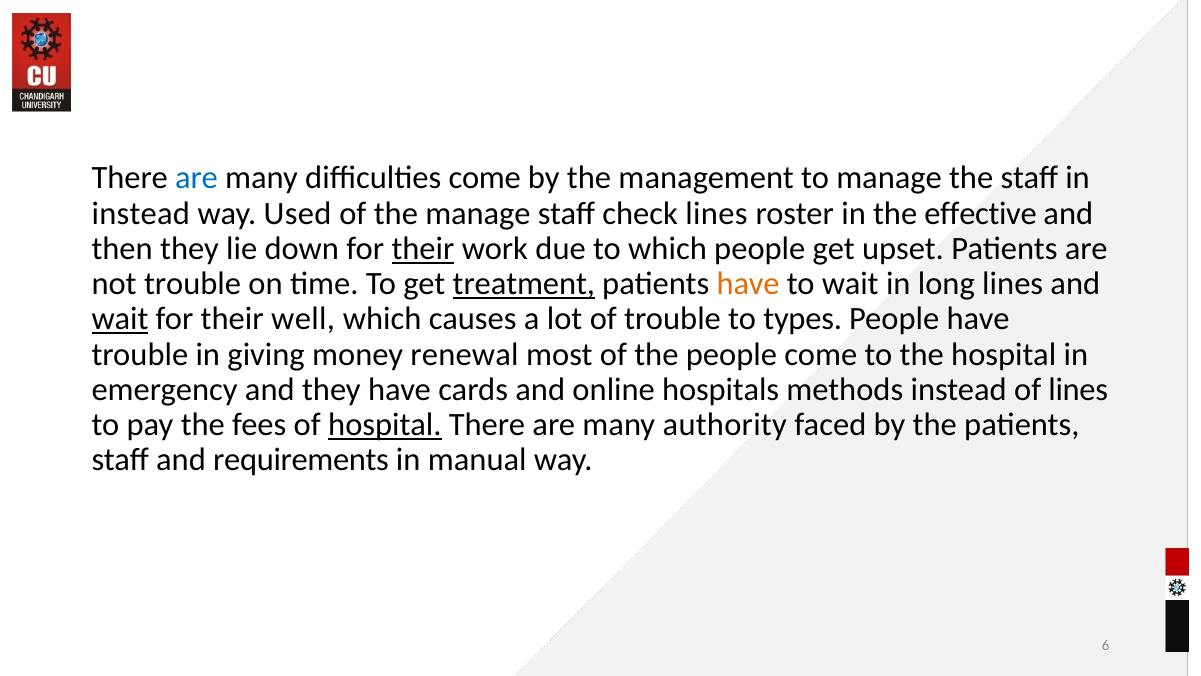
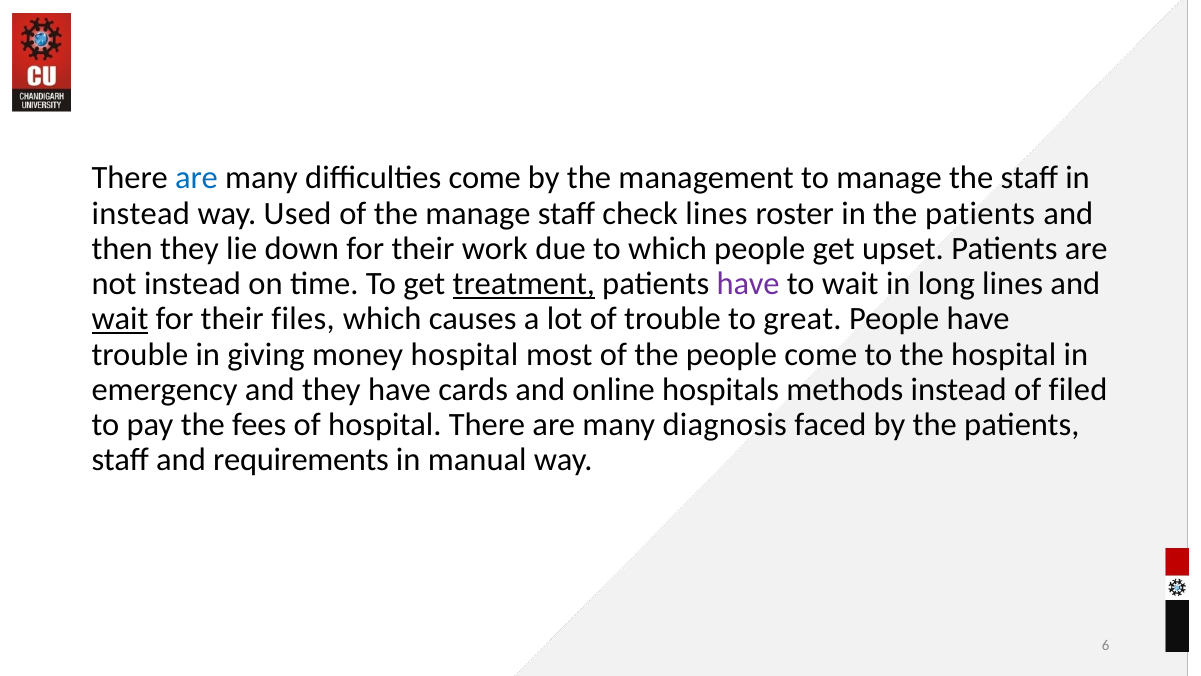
in the effective: effective -> patients (980, 213)
their underline: present -> none (423, 249)
not trouble: trouble -> instead (192, 284)
have colour: orange -> purple (748, 284)
well: well -> files (303, 319)
types: types -> great (802, 319)
money renewal: renewal -> hospital (464, 354)
of lines: lines -> filed (1078, 389)
hospital underline: present -> none (385, 425)
authority: authority -> diagnosis (725, 425)
